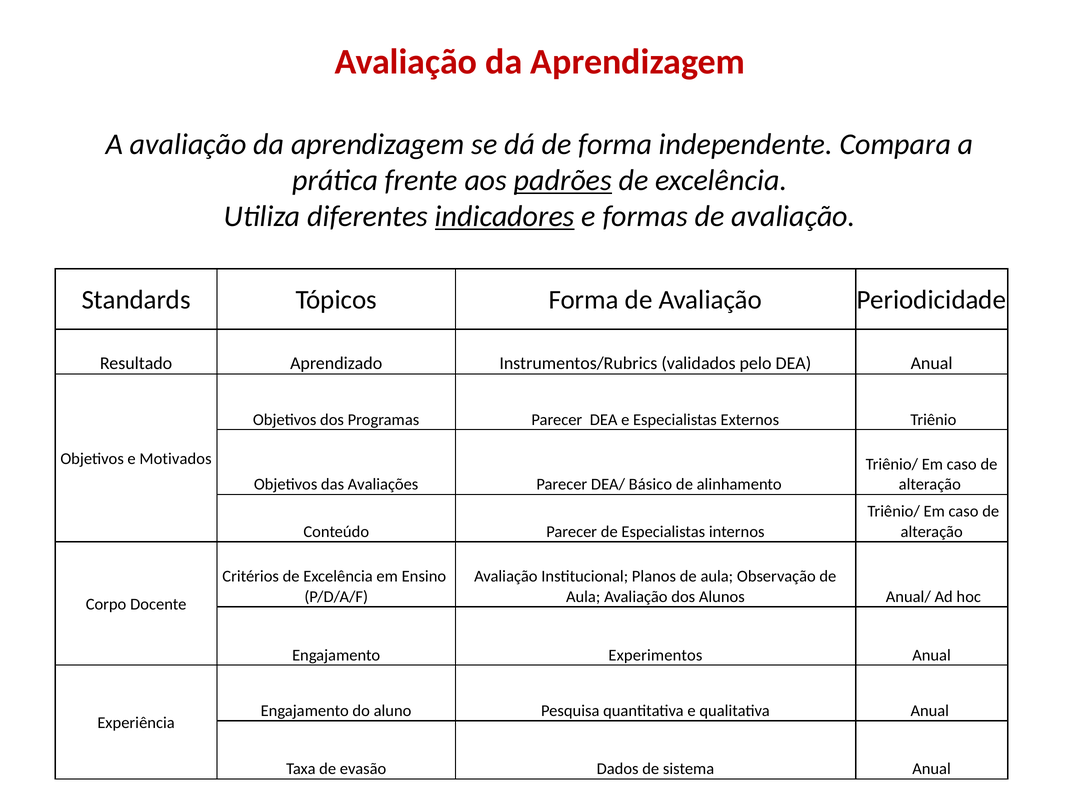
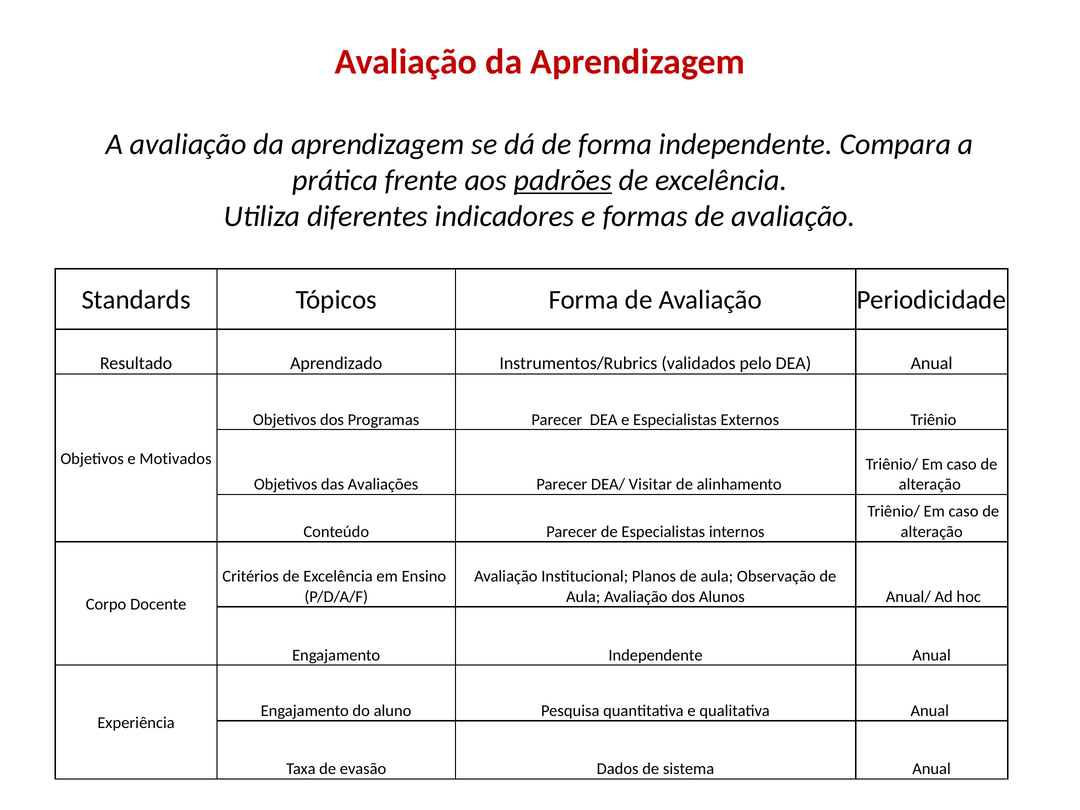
indicadores underline: present -> none (505, 216)
Básico: Básico -> Visitar (650, 485)
Engajamento Experimentos: Experimentos -> Independente (656, 655)
